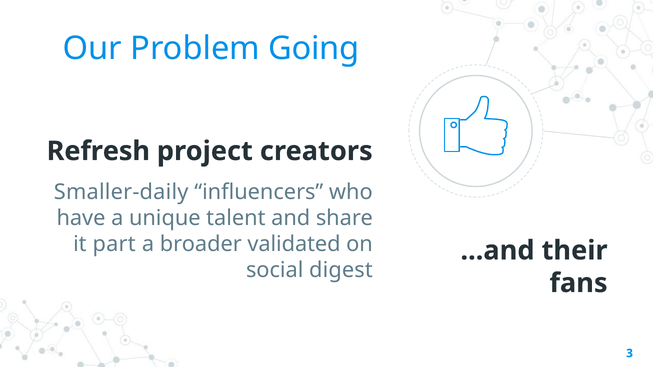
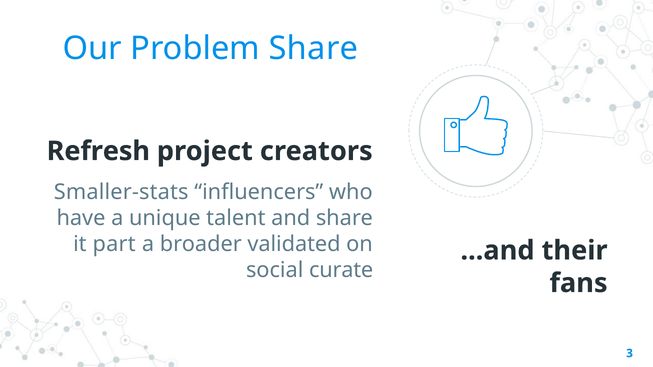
Problem Going: Going -> Share (314, 48)
Smaller-daily: Smaller-daily -> Smaller-stats (121, 192)
digest: digest -> curate (341, 270)
